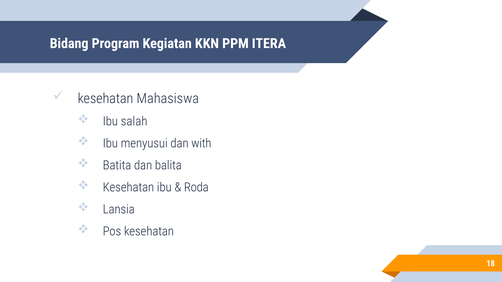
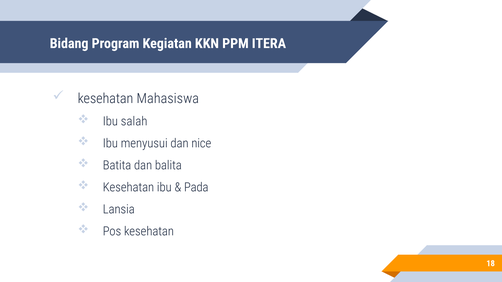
with: with -> nice (201, 144)
Roda: Roda -> Pada (196, 188)
